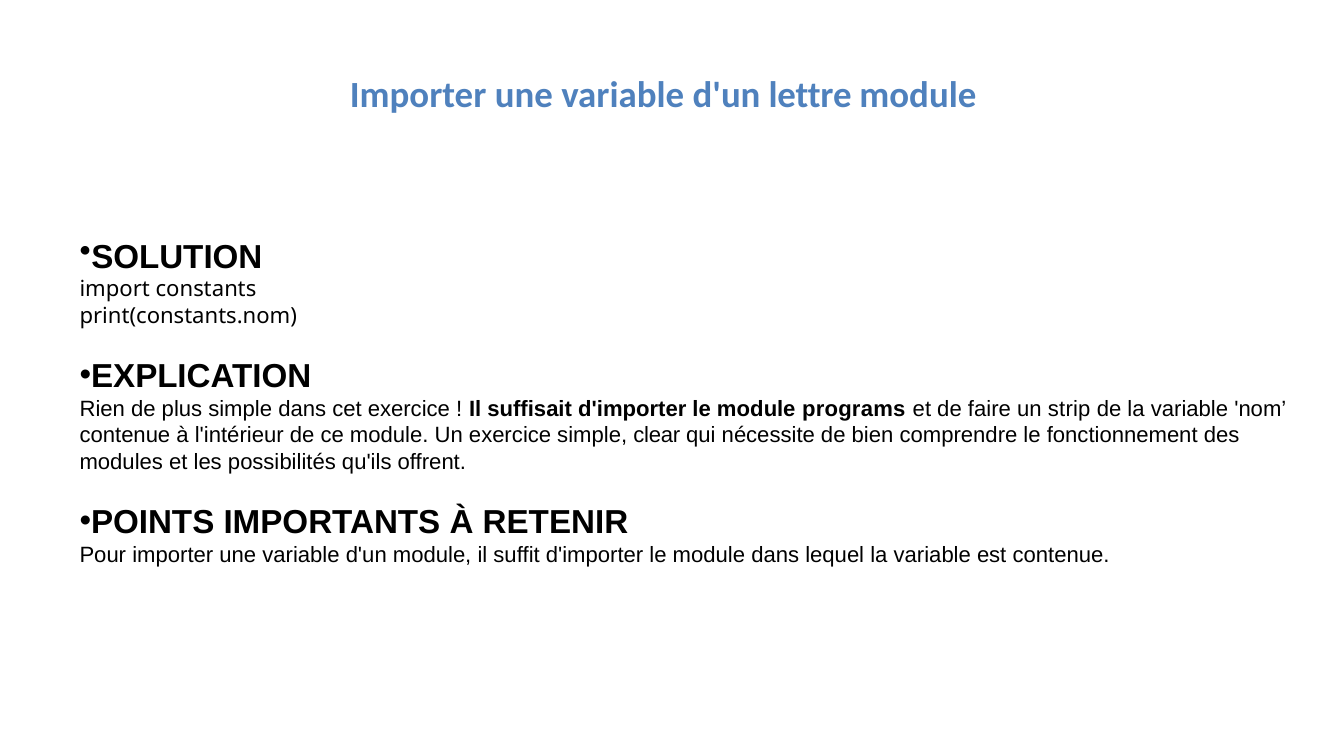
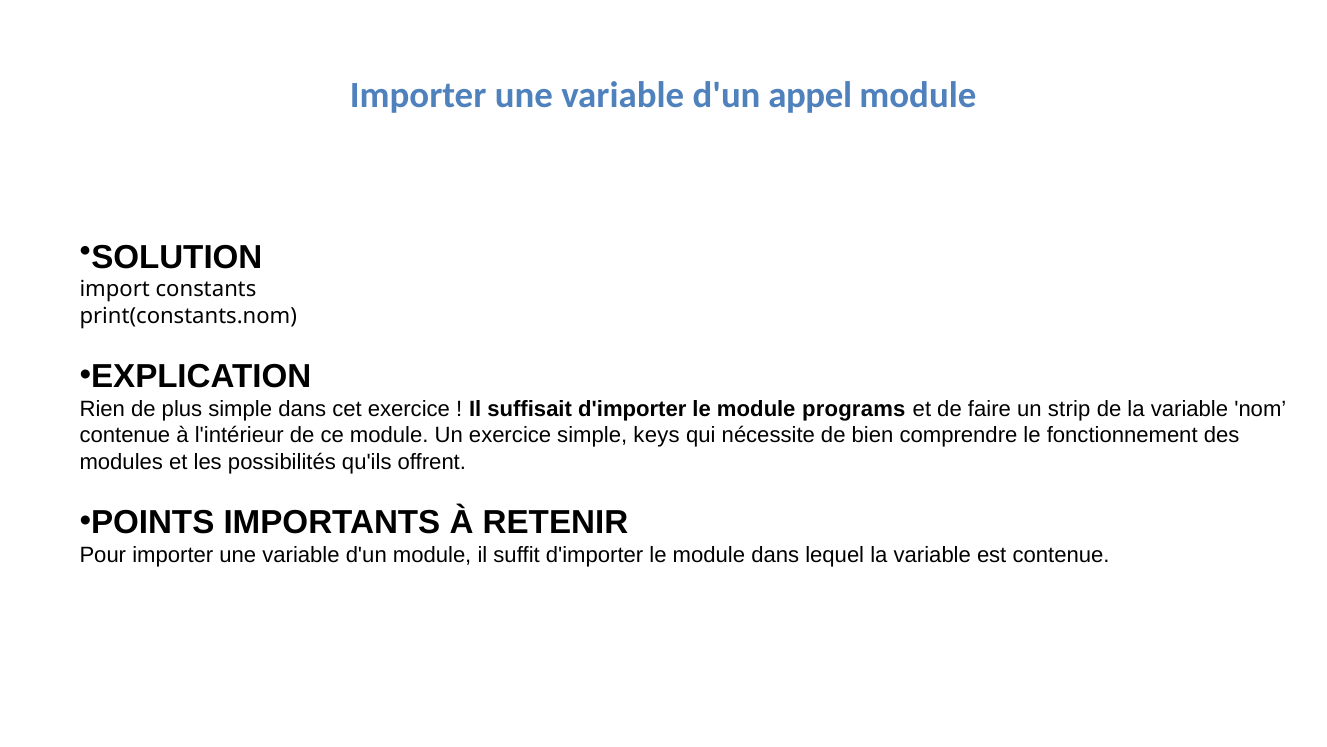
lettre: lettre -> appel (810, 95)
clear: clear -> keys (657, 435)
